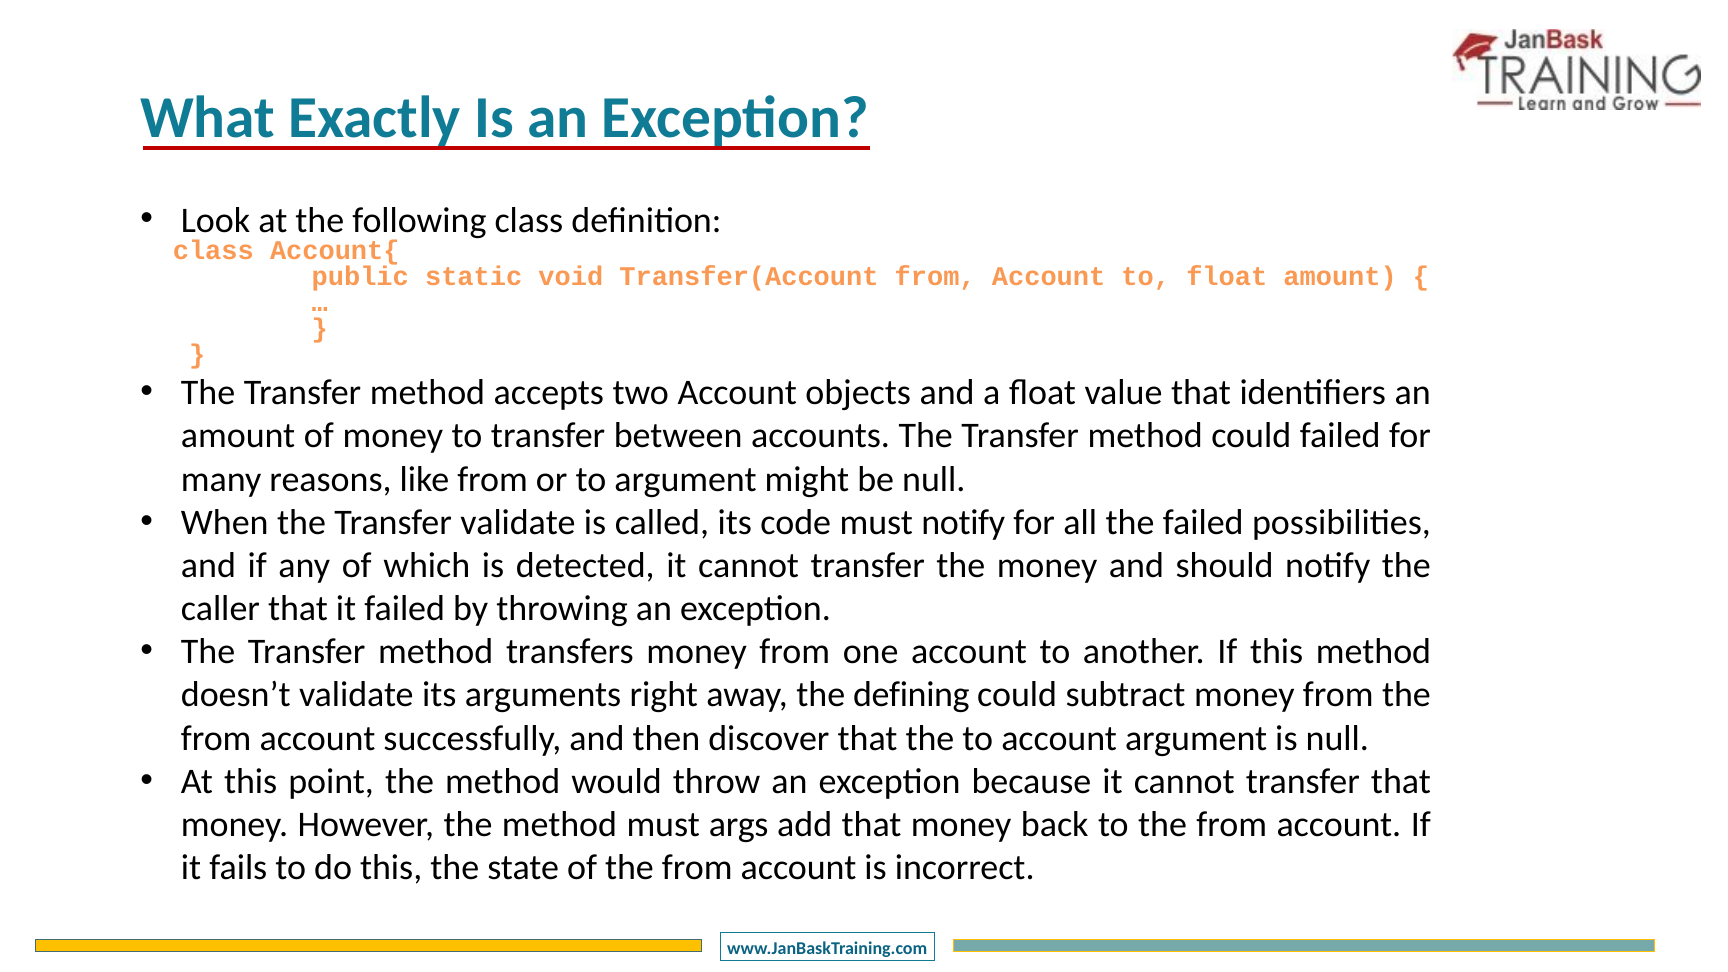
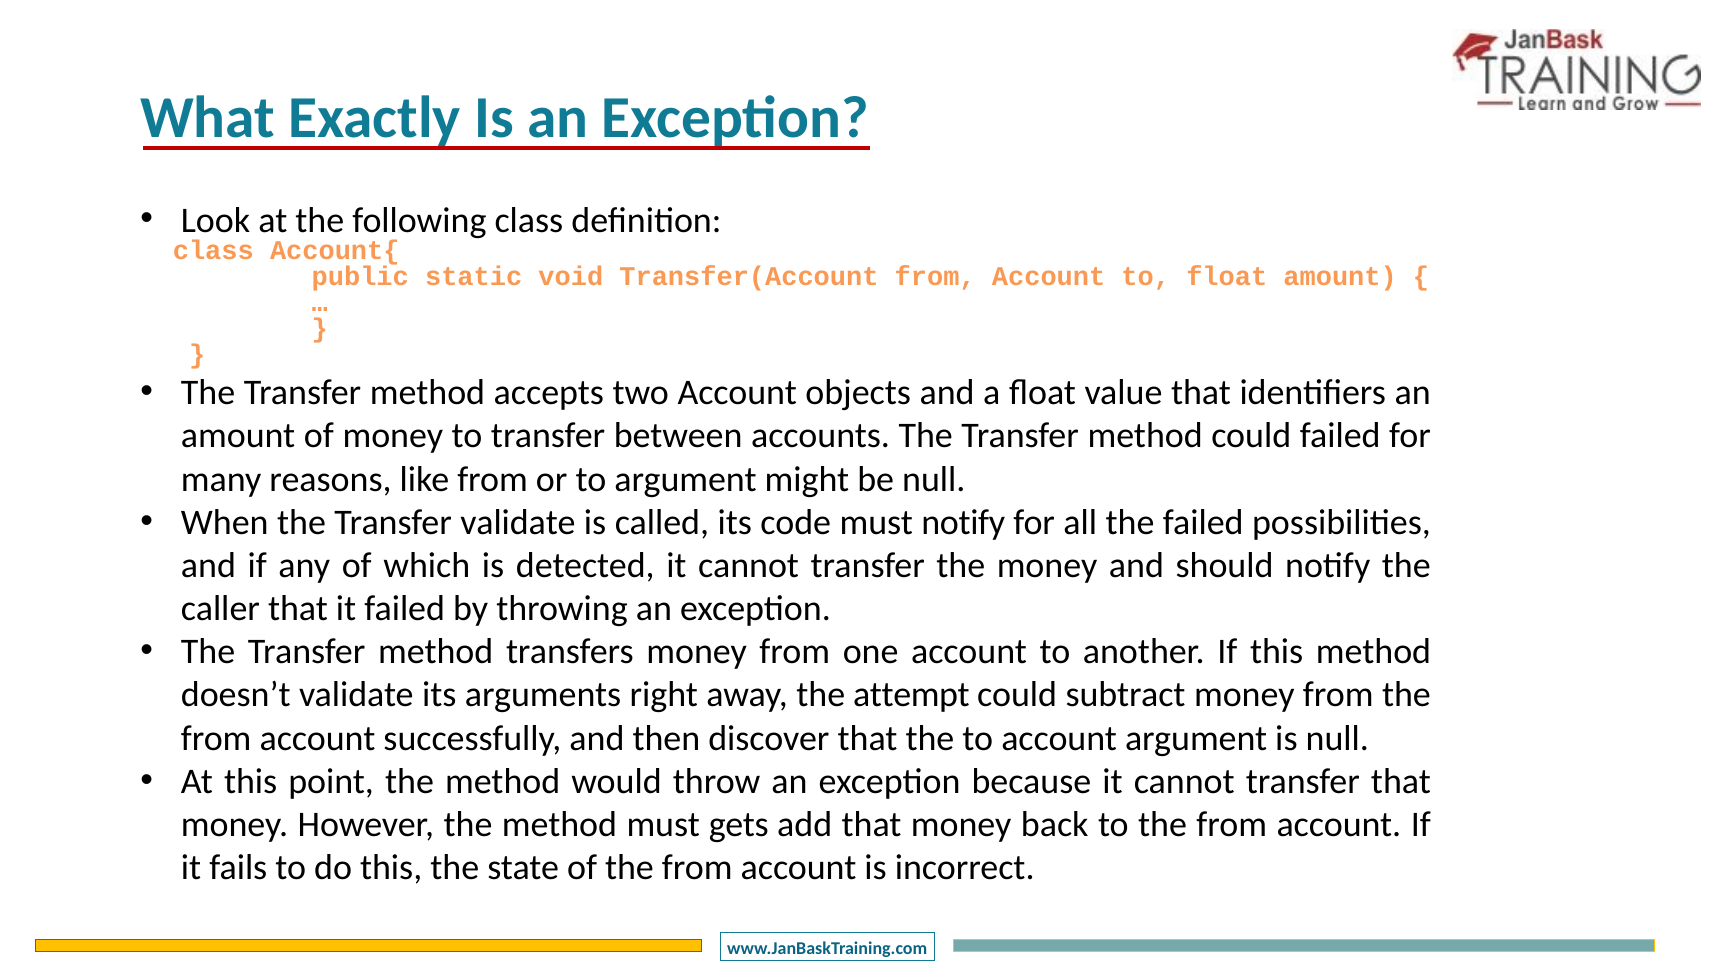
defining: defining -> attempt (911, 695)
args: args -> gets (739, 825)
